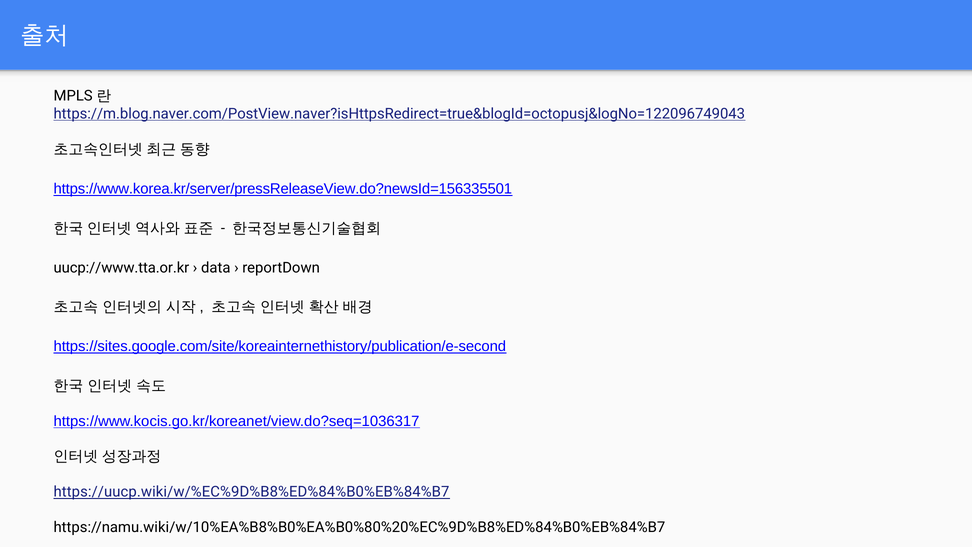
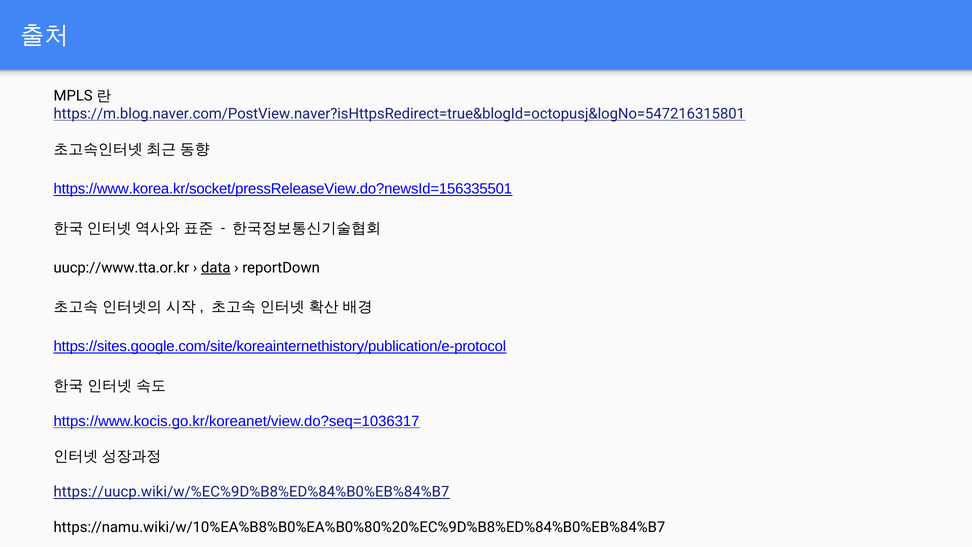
https://m.blog.naver.com/PostView.naver?isHttpsRedirect=true&blogId=octopusj&logNo=122096749043: https://m.blog.naver.com/PostView.naver?isHttpsRedirect=true&blogId=octopusj&logNo=122096749043 -> https://m.blog.naver.com/PostView.naver?isHttpsRedirect=true&blogId=octopusj&logNo=547216315801 (399, 114)
https://www.korea.kr/server/pressReleaseView.do?newsId=156335501: https://www.korea.kr/server/pressReleaseView.do?newsId=156335501 -> https://www.korea.kr/socket/pressReleaseView.do?newsId=156335501 (283, 189)
data underline: none -> present (216, 268)
https://sites.google.com/site/koreainternethistory/publication/e-second: https://sites.google.com/site/koreainternethistory/publication/e-second -> https://sites.google.com/site/koreainternethistory/publication/e-protocol (280, 346)
